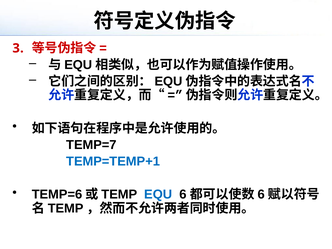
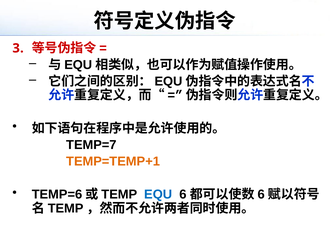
TEMP=TEMP+1 colour: blue -> orange (113, 161)
